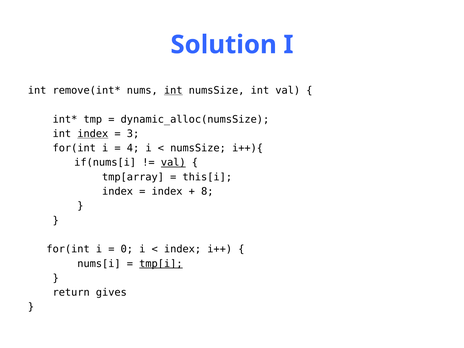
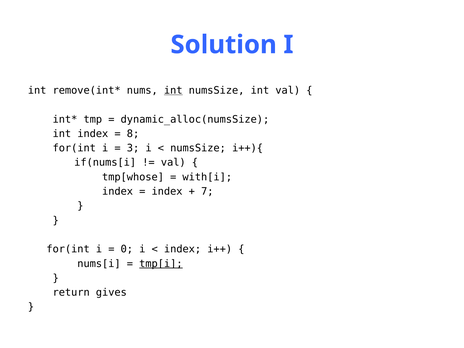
index underline: present -> none (93, 134)
3: 3 -> 8 (133, 134)
4: 4 -> 3 (133, 148)
val underline: present -> none (173, 163)
tmp[array: tmp[array -> tmp[whose (133, 177)
this[i: this[i -> with[i (207, 177)
8: 8 -> 7 (207, 191)
